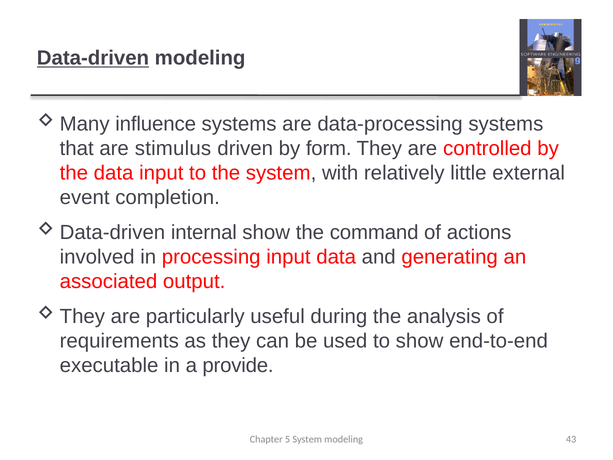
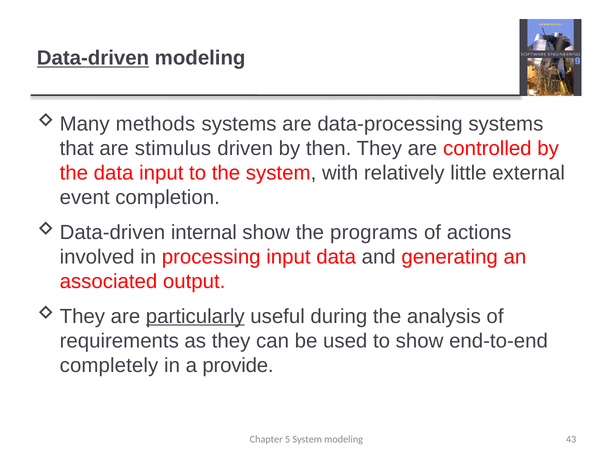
influence: influence -> methods (155, 124)
form: form -> then (329, 149)
command: command -> programs (374, 232)
particularly underline: none -> present (195, 316)
executable: executable -> completely (109, 365)
